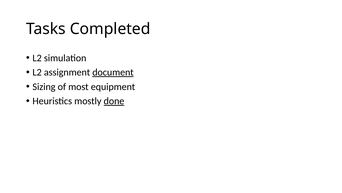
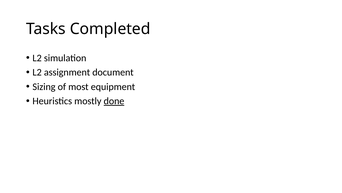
document underline: present -> none (113, 72)
